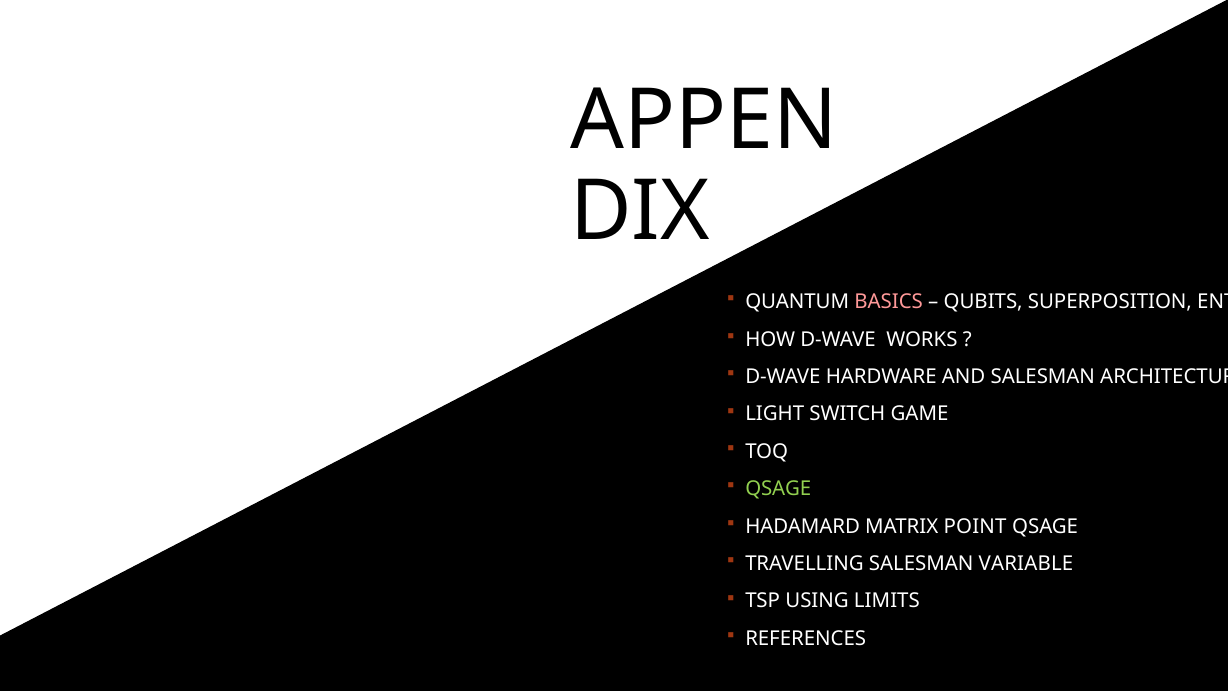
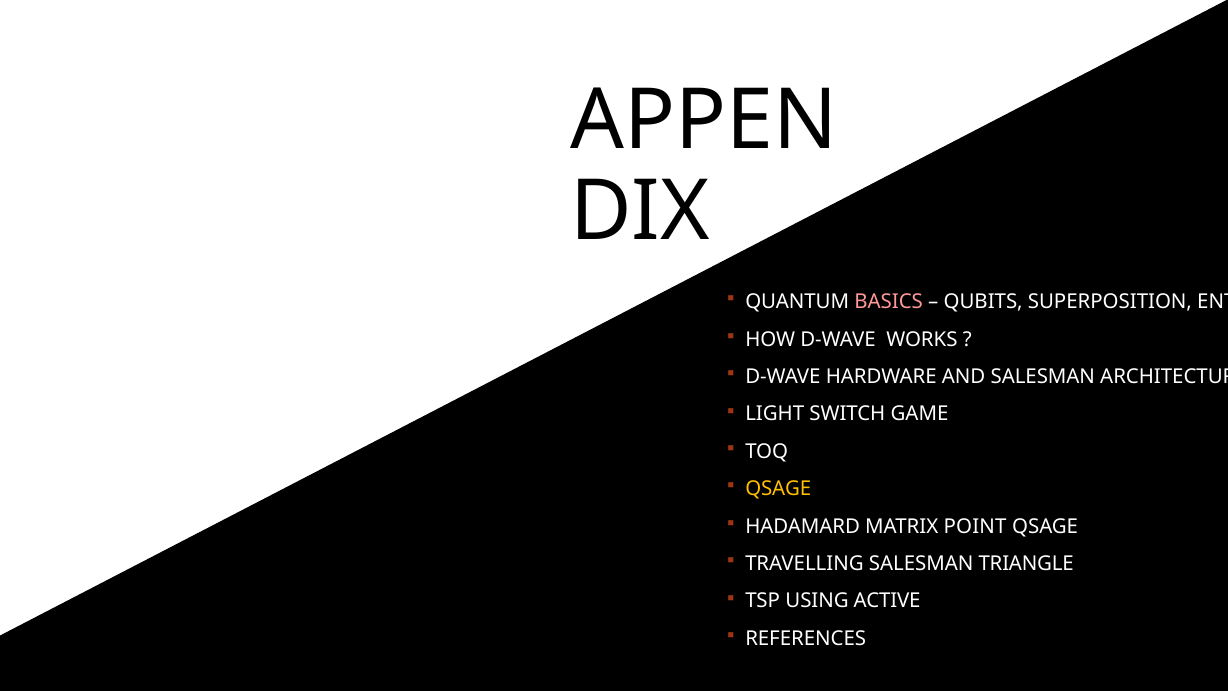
QSAGE colour: light green -> yellow (778, 489)
VARIABLE: VARIABLE -> TRIANGLE (1026, 563)
LIMITS: LIMITS -> ACTIVE (887, 601)
